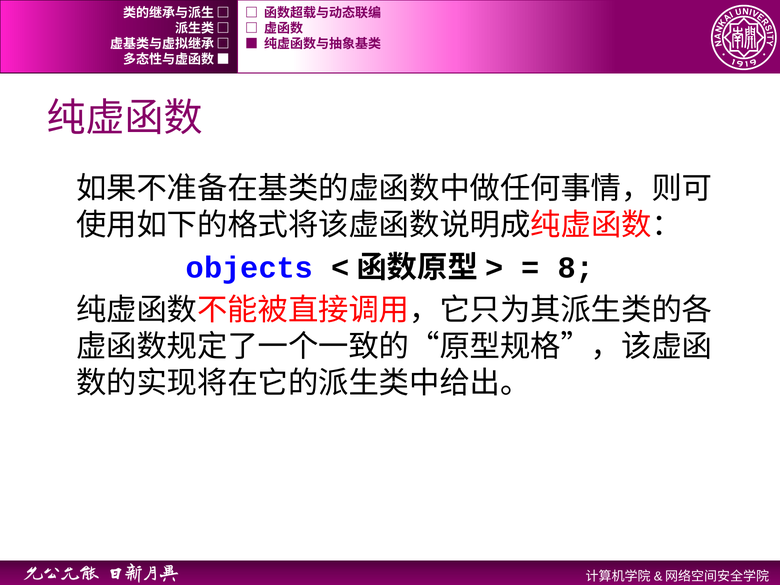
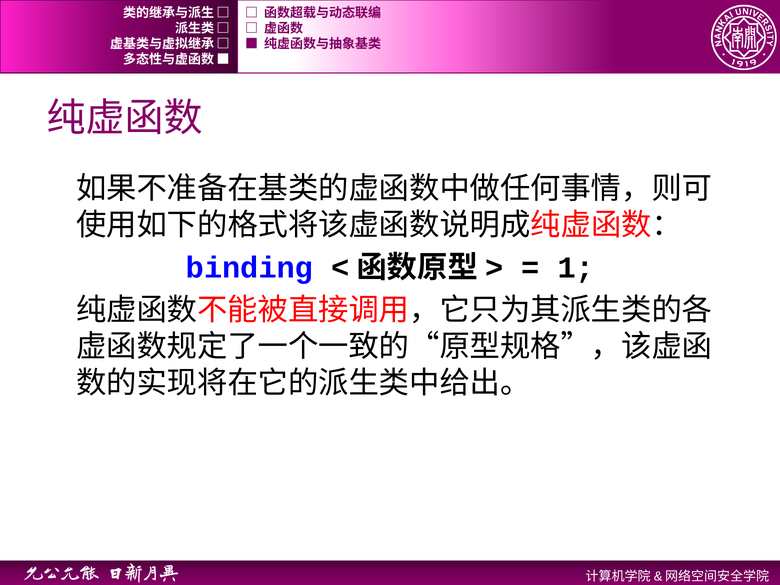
objects: objects -> binding (250, 268)
8: 8 -> 1 (576, 268)
